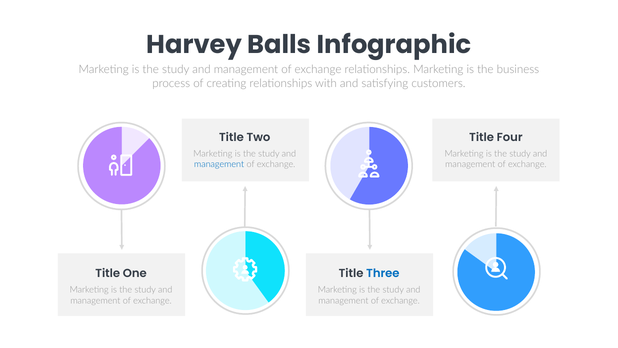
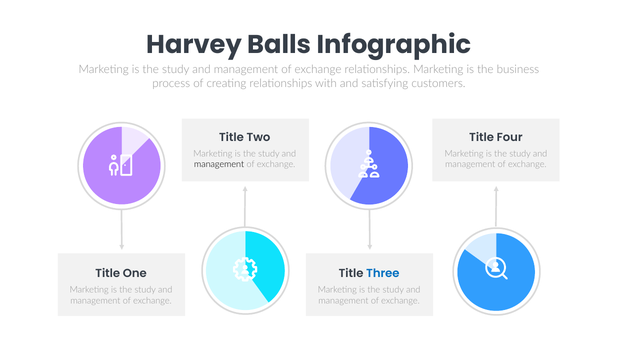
management colour: blue -> black (219, 164)
